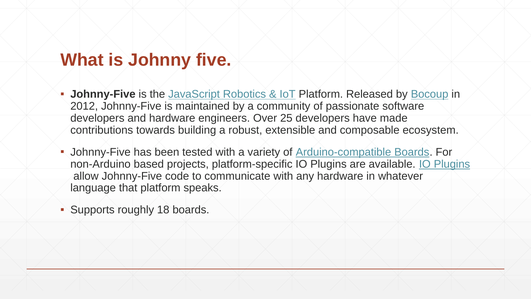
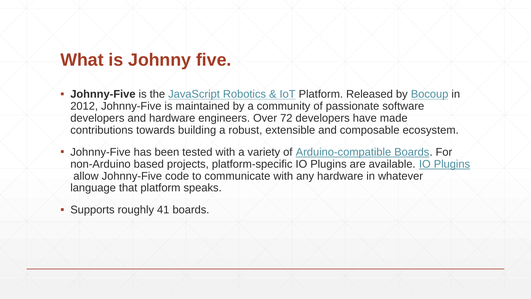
25: 25 -> 72 (286, 118)
18: 18 -> 41 (163, 210)
